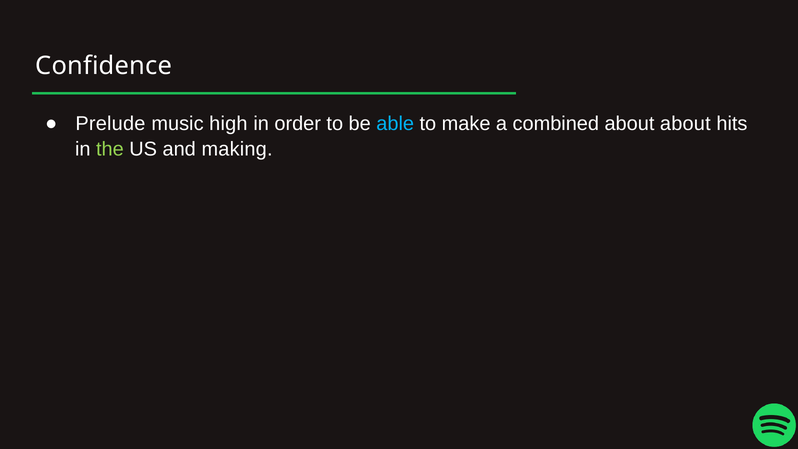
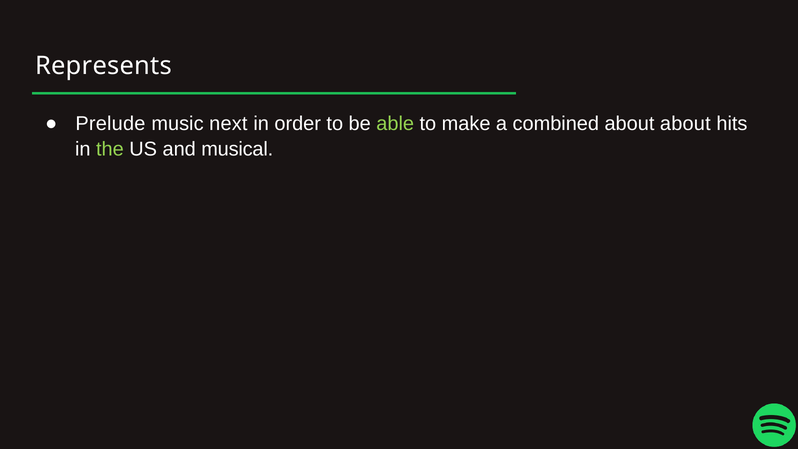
Confidence: Confidence -> Represents (104, 66)
high: high -> next (228, 123)
able colour: light blue -> light green (395, 123)
making: making -> musical (237, 149)
